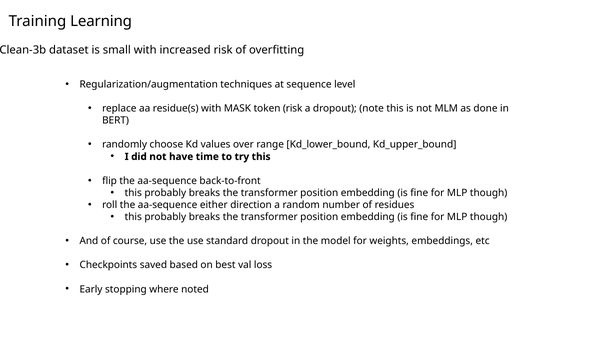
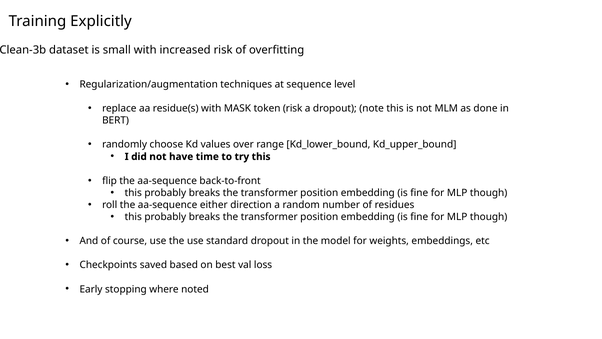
Learning: Learning -> Explicitly (101, 21)
